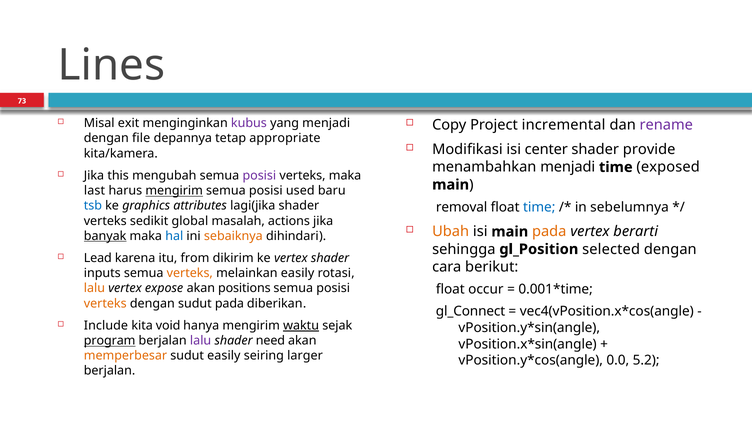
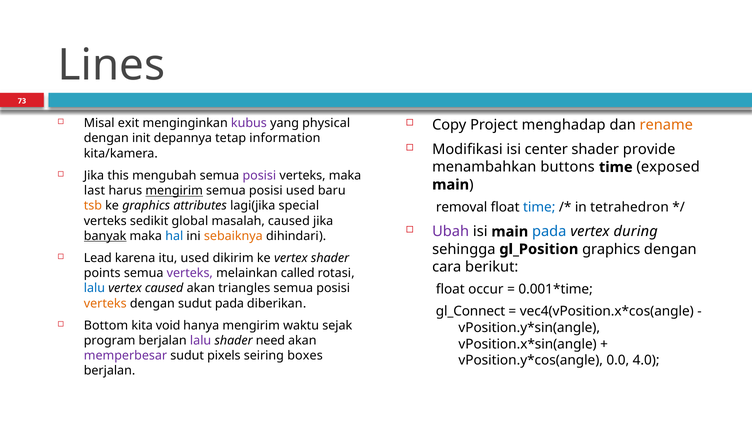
yang menjadi: menjadi -> physical (326, 123)
incremental: incremental -> menghadap (564, 125)
rename colour: purple -> orange (666, 125)
file: file -> init (141, 138)
appropriate: appropriate -> information (285, 138)
menambahkan menjadi: menjadi -> buttons (568, 167)
tsb colour: blue -> orange (93, 206)
lagi(jika shader: shader -> special (299, 206)
sebelumnya: sebelumnya -> tetrahedron (629, 207)
masalah actions: actions -> caused (289, 221)
Ubah colour: orange -> purple (451, 232)
pada colour: orange -> blue (549, 232)
berarti: berarti -> during (636, 232)
gl_Position selected: selected -> graphics (611, 249)
itu from: from -> used (195, 258)
inputs: inputs -> points (102, 273)
verteks colour: orange -> purple (190, 273)
melainkan easily: easily -> called (298, 273)
lalu colour: orange -> blue (94, 288)
vertex expose: expose -> caused (164, 288)
positions: positions -> triangles (244, 288)
Include: Include -> Bottom (106, 326)
waktu underline: present -> none (301, 326)
program underline: present -> none (110, 341)
memperbesar colour: orange -> purple (125, 356)
sudut easily: easily -> pixels (224, 356)
larger: larger -> boxes (305, 356)
5.2: 5.2 -> 4.0 (646, 360)
